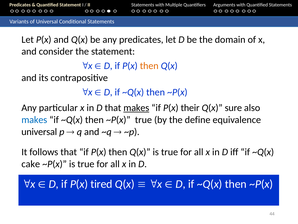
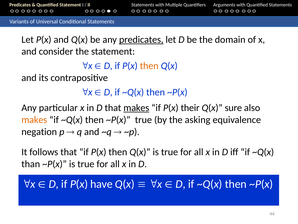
predicates underline: none -> present (141, 39)
makes colour: blue -> orange (34, 120)
define: define -> asking (198, 120)
universal: universal -> negation (39, 131)
cake: cake -> than (31, 164)
tired: tired -> have (101, 184)
